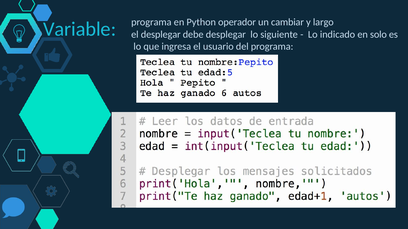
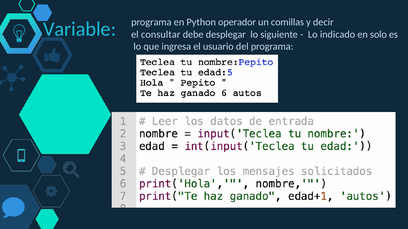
cambiar: cambiar -> comillas (287, 22)
largo: largo -> decir (323, 22)
el desplegar: desplegar -> consultar (161, 34)
